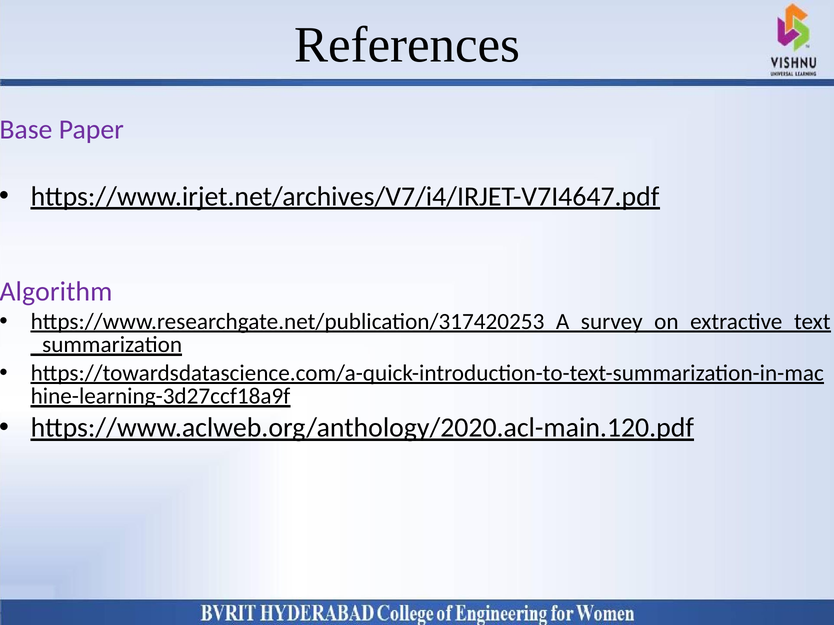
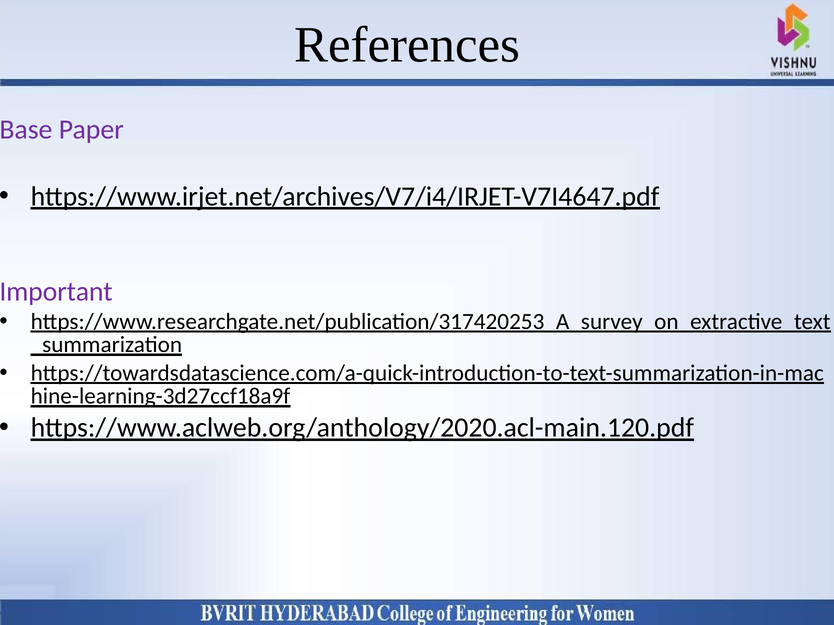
Algorithm: Algorithm -> Important (56, 292)
